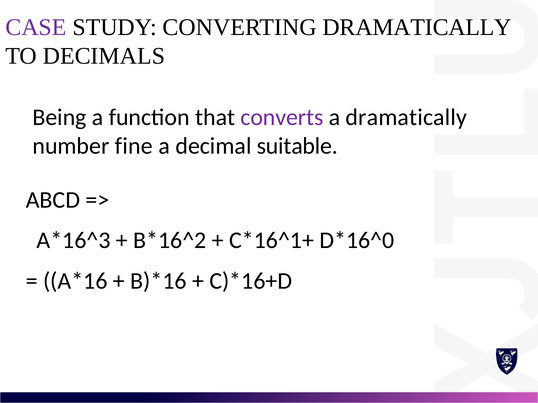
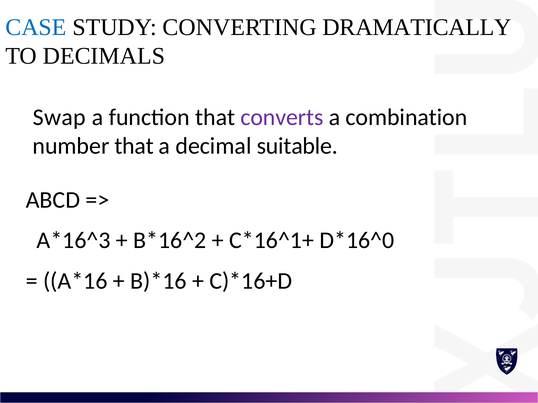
CASE colour: purple -> blue (36, 27)
Being: Being -> Swap (59, 117)
a dramatically: dramatically -> combination (406, 117)
number fine: fine -> that (134, 146)
